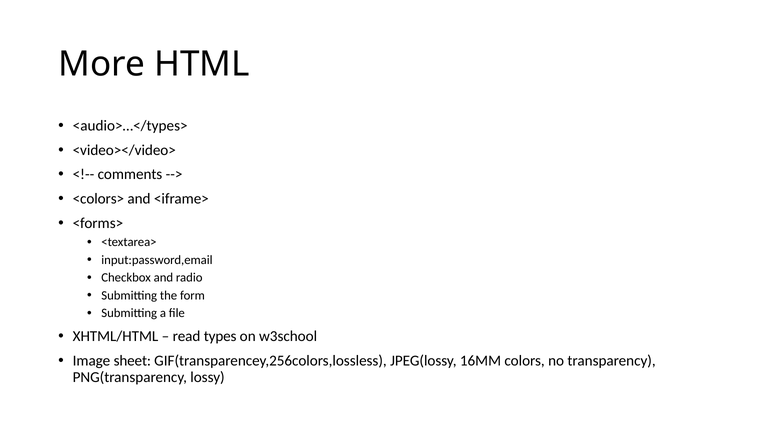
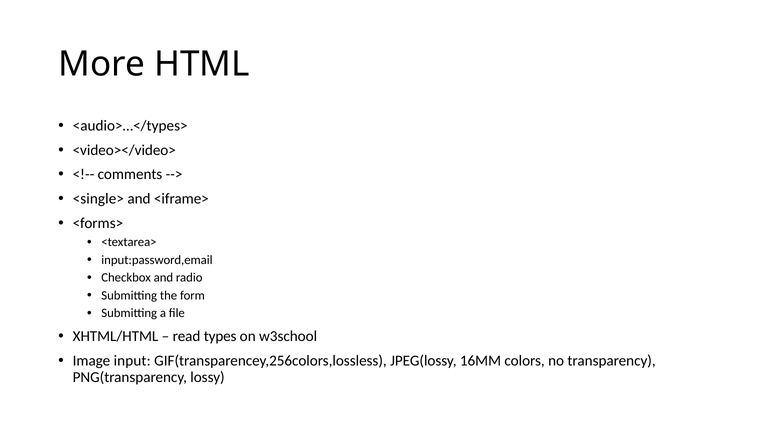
<colors>: <colors> -> <single> (98, 198)
sheet: sheet -> input (132, 360)
